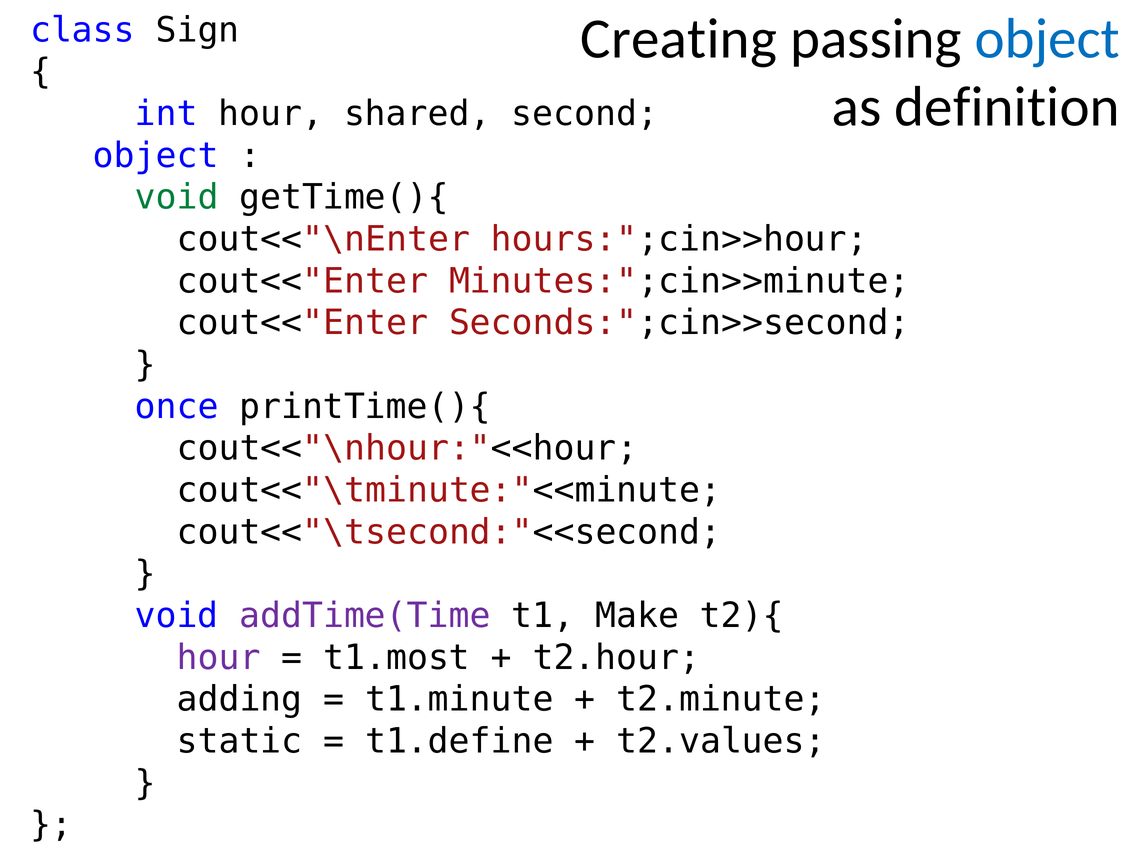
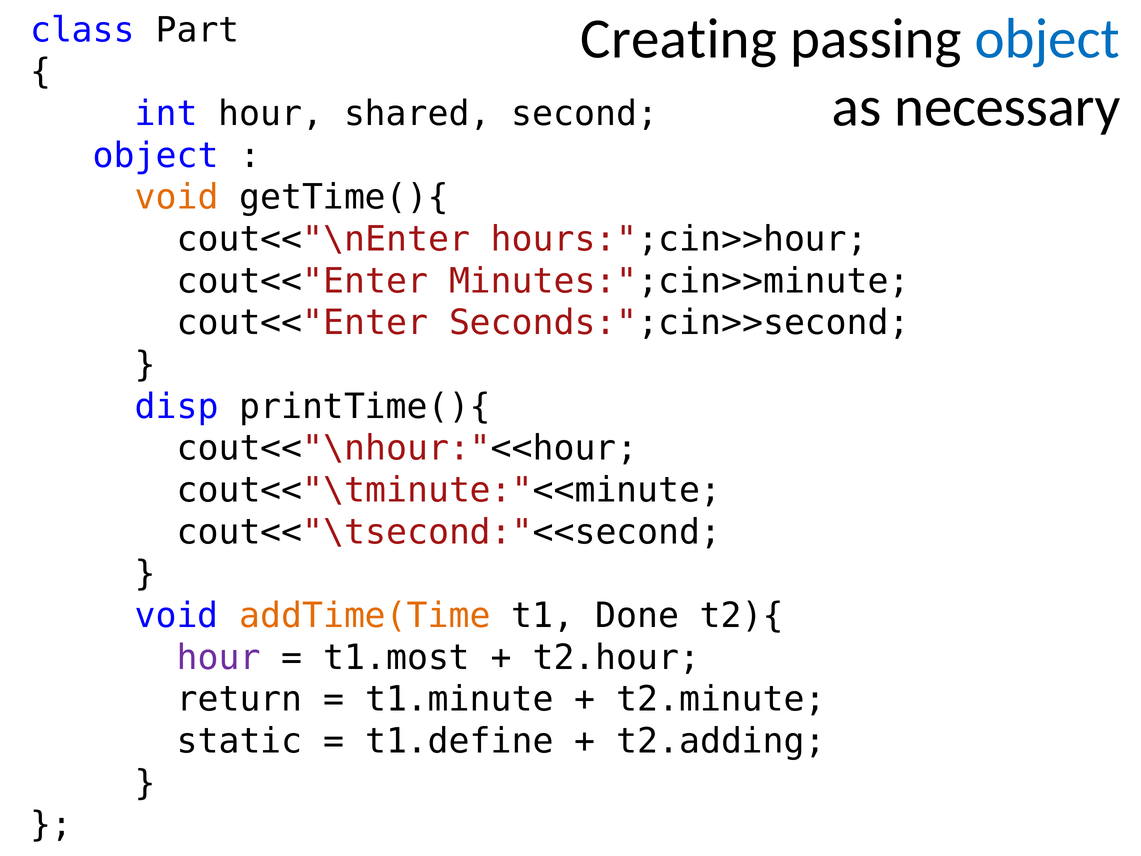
Sign: Sign -> Part (198, 30)
definition: definition -> necessary (1007, 107)
void colour: green -> orange (177, 197)
once: once -> disp (177, 406)
addTime(Time colour: purple -> orange (365, 616)
Make: Make -> Done (637, 616)
adding: adding -> return (240, 699)
t2.values: t2.values -> t2.adding (721, 741)
